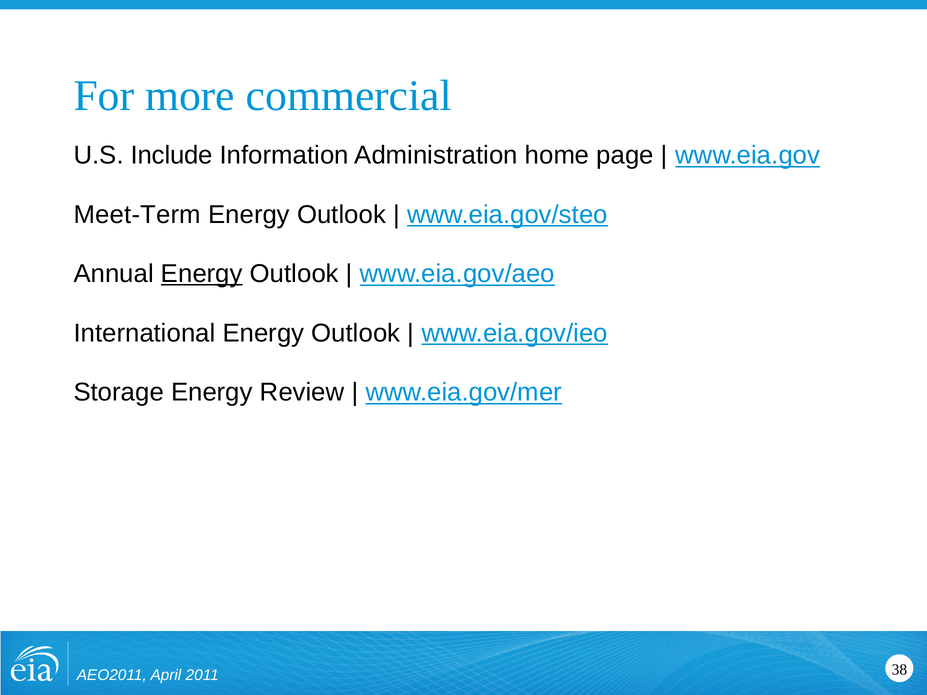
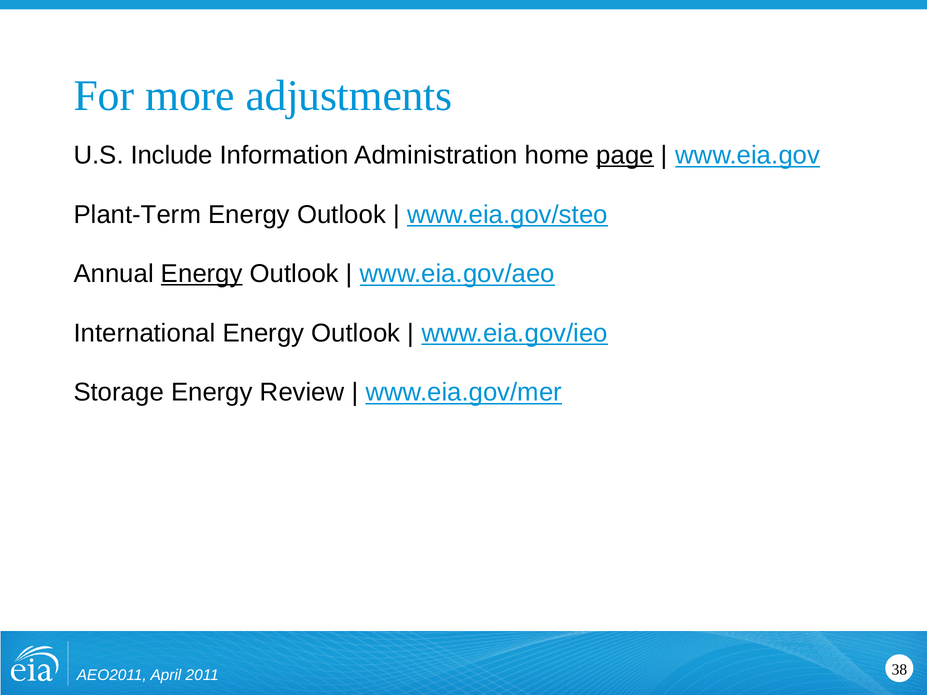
commercial: commercial -> adjustments (349, 96)
page underline: none -> present (625, 155)
Meet-Term: Meet-Term -> Plant-Term (137, 215)
